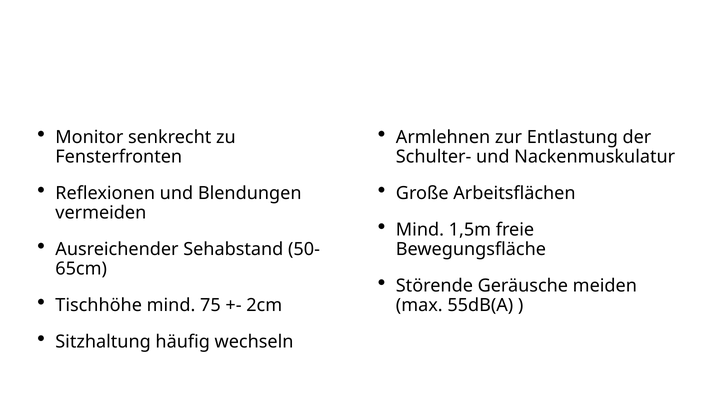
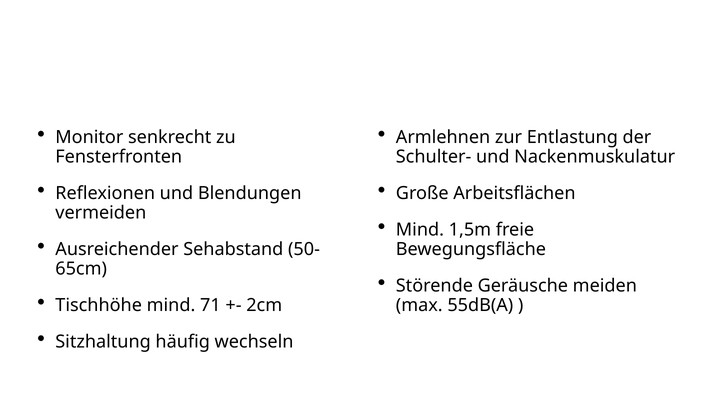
75: 75 -> 71 (210, 305)
